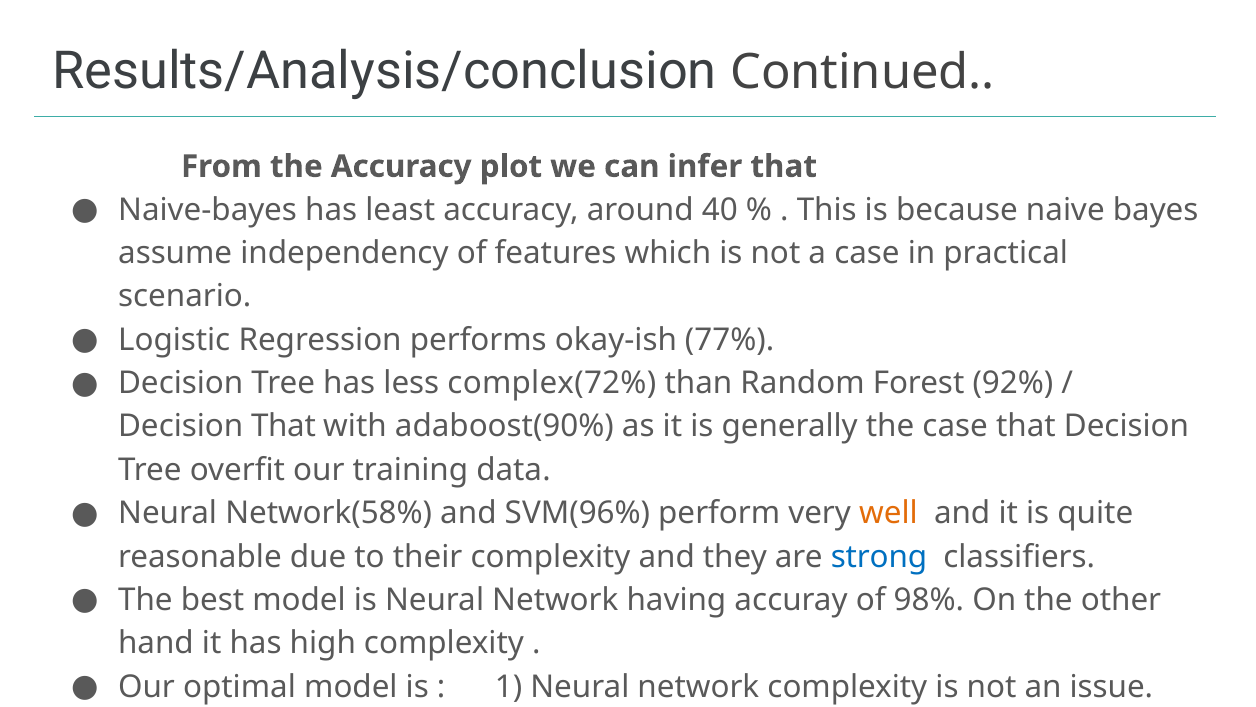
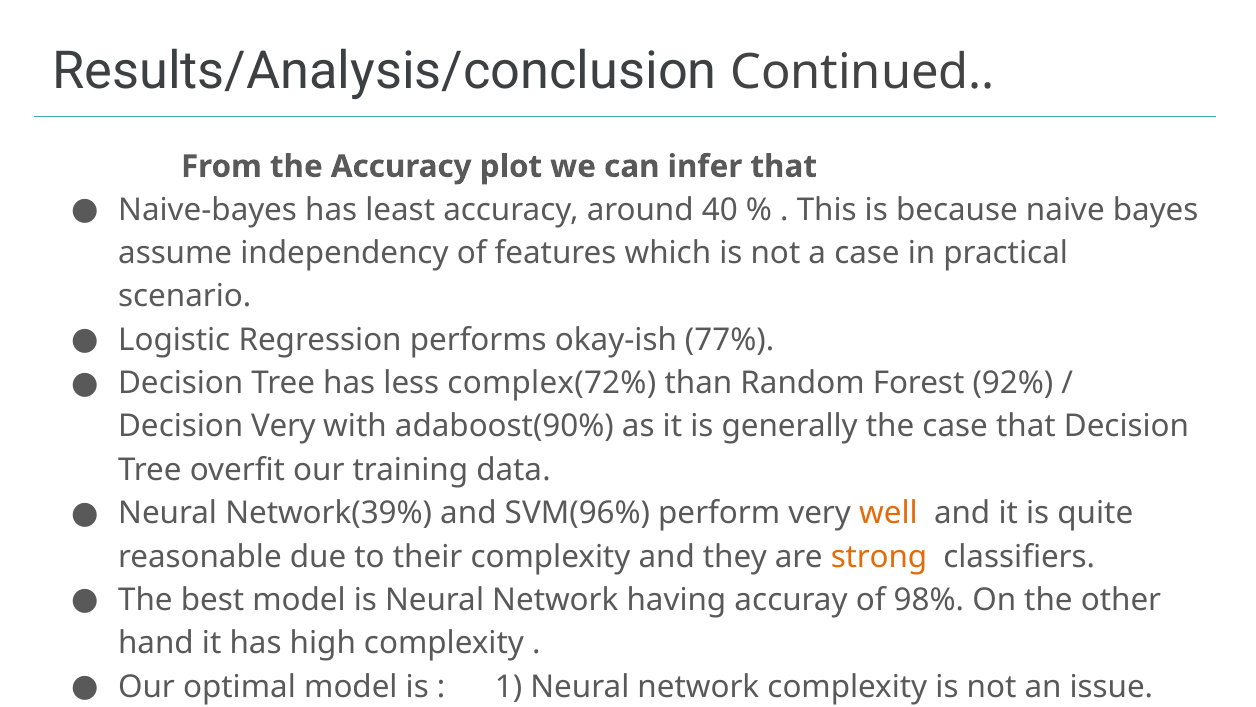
Decision That: That -> Very (283, 426)
Network(58%: Network(58% -> Network(39% (329, 513)
strong colour: blue -> orange (879, 556)
